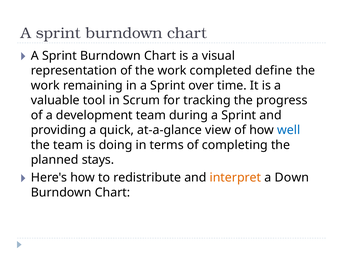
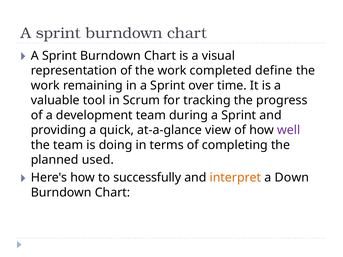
well colour: blue -> purple (289, 130)
stays: stays -> used (98, 160)
redistribute: redistribute -> successfully (147, 178)
